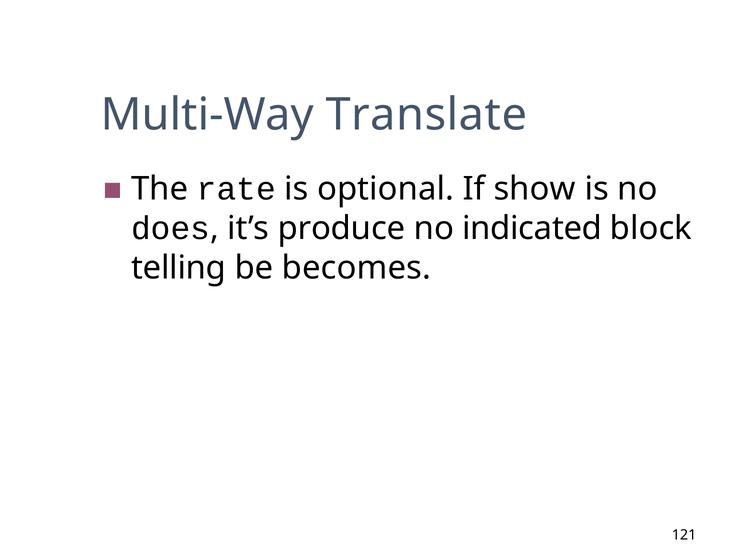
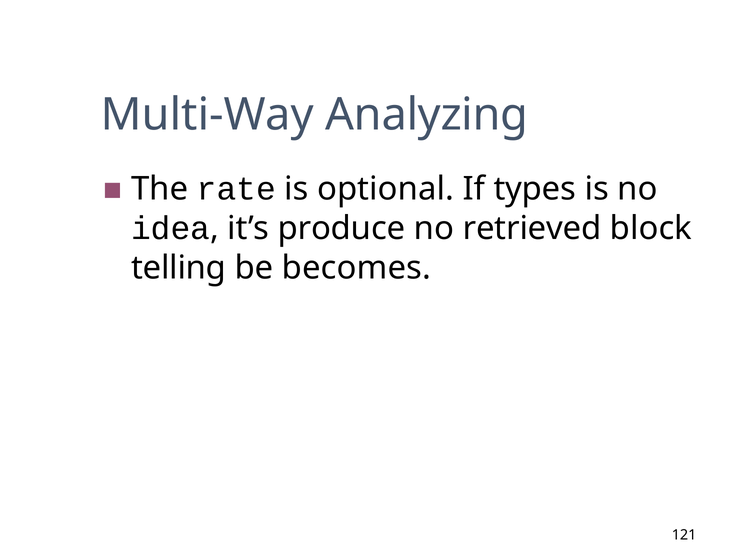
Translate: Translate -> Analyzing (427, 115)
show: show -> types (535, 189)
does: does -> idea (171, 229)
indicated: indicated -> retrieved (532, 229)
